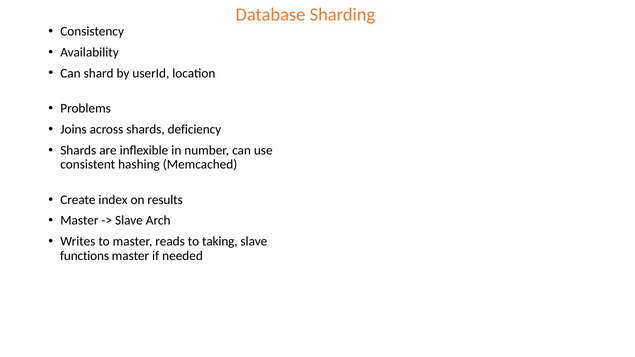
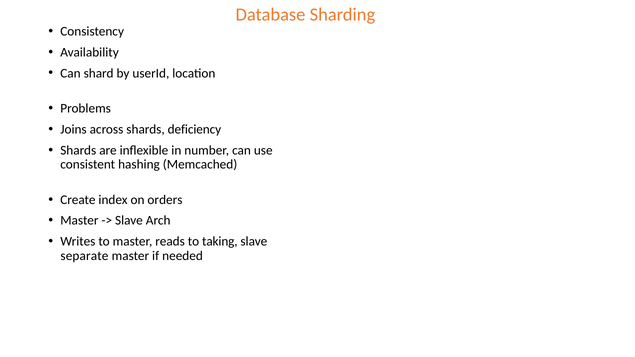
results: results -> orders (165, 200)
functions: functions -> separate (84, 256)
